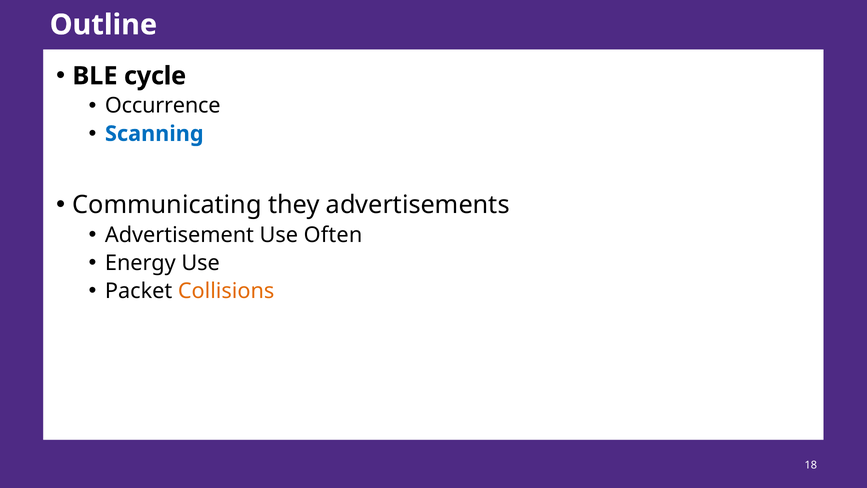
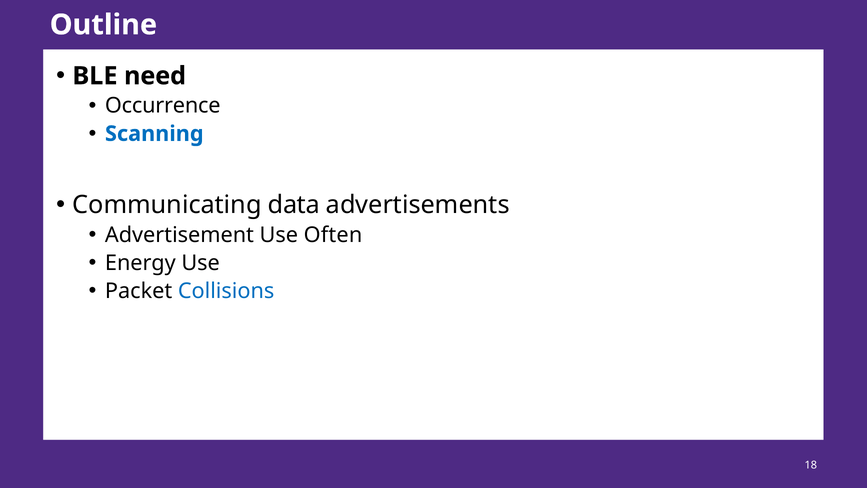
cycle: cycle -> need (155, 76)
they: they -> data (294, 205)
Collisions colour: orange -> blue (226, 291)
